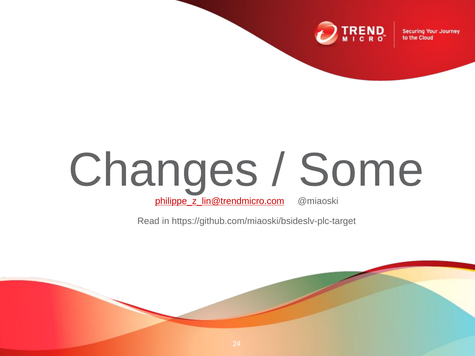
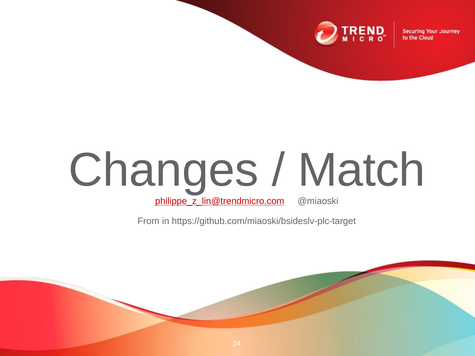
Some: Some -> Match (362, 170)
Read: Read -> From (148, 221)
